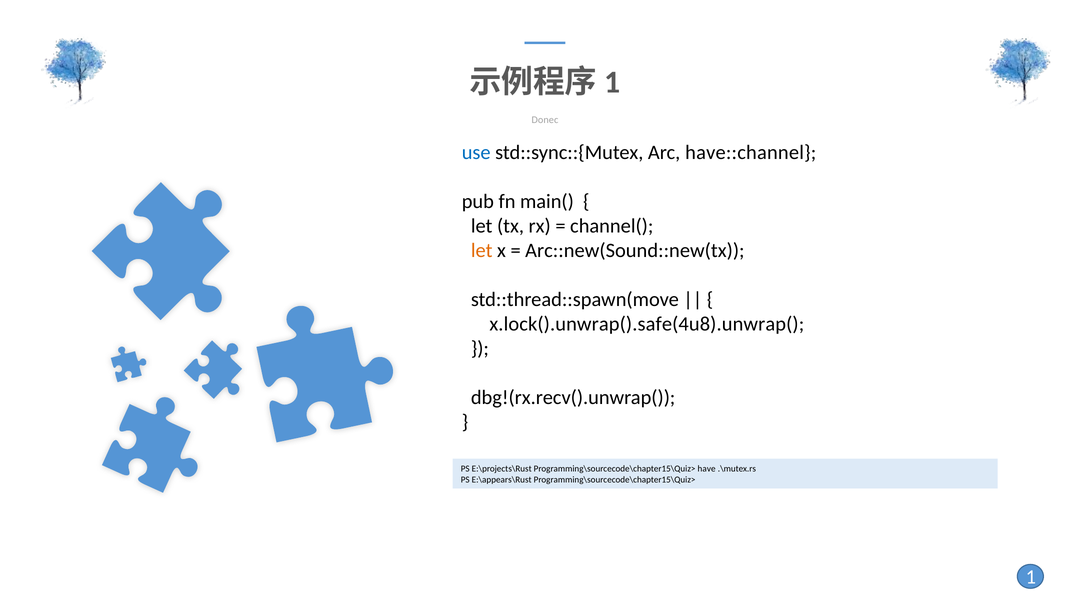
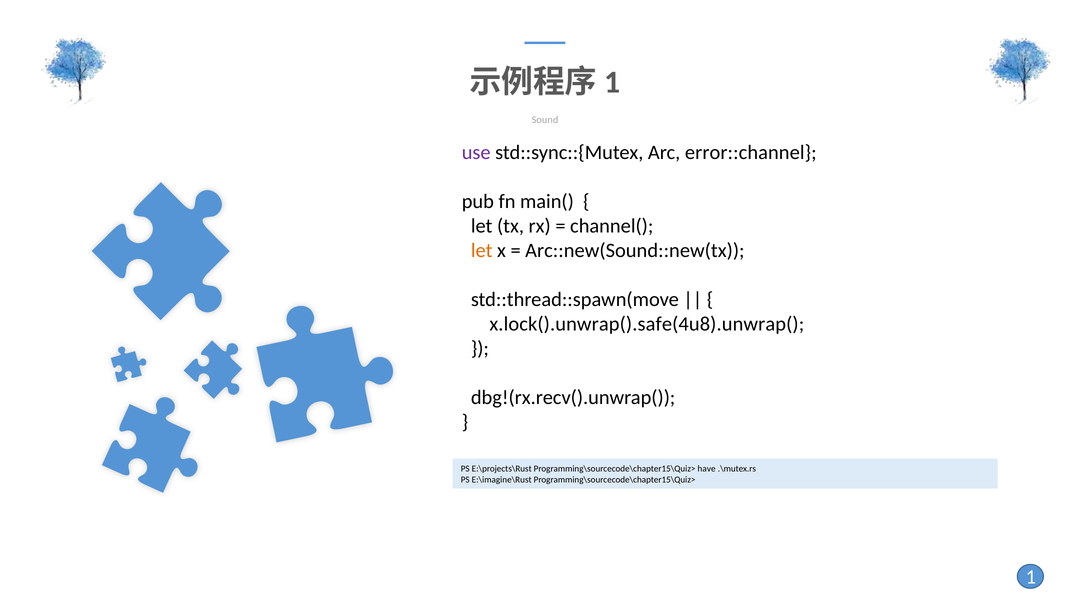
Donec: Donec -> Sound (545, 120)
use colour: blue -> purple (476, 152)
have::channel: have::channel -> error::channel (751, 152)
E:\appears\Rust: E:\appears\Rust -> E:\imagine\Rust (502, 480)
